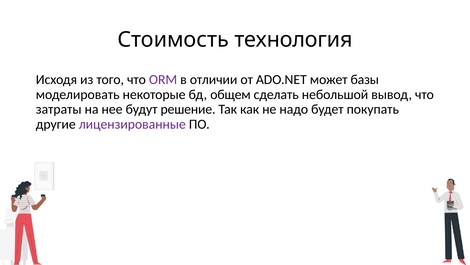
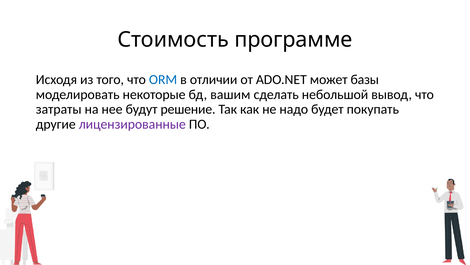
технология: технология -> программе (293, 39)
ORM colour: purple -> blue (163, 79)
общем: общем -> вашим (230, 94)
